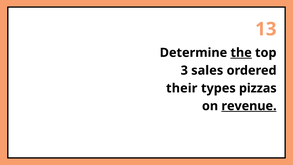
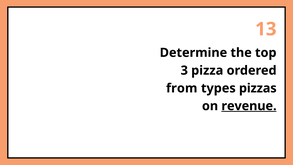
the underline: present -> none (241, 53)
sales: sales -> pizza (207, 70)
their: their -> from (182, 88)
